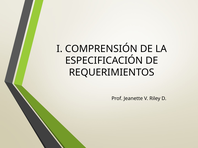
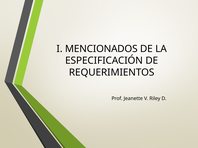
COMPRENSIÓN: COMPRENSIÓN -> MENCIONADOS (101, 49)
